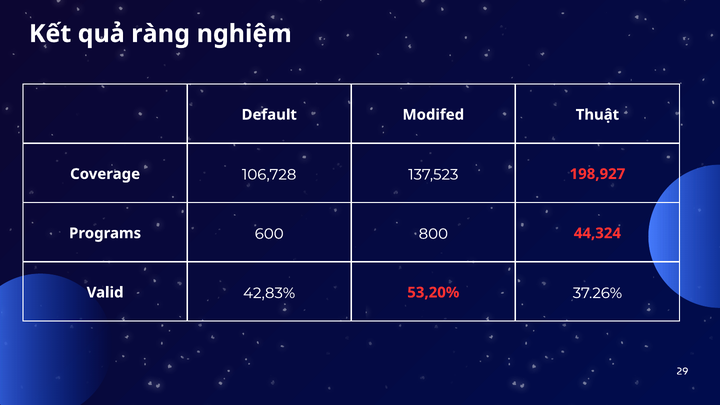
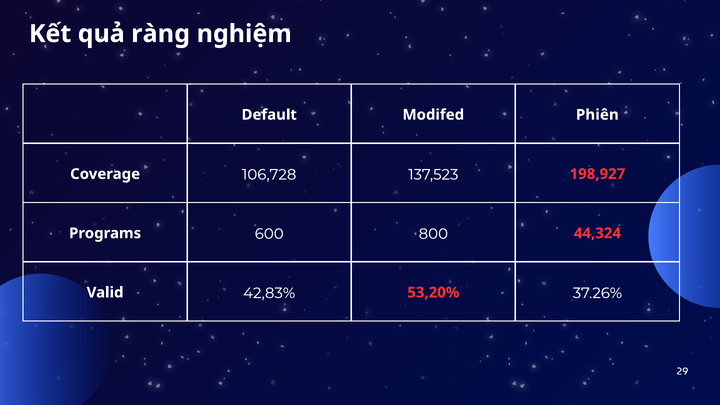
Thuật: Thuật -> Phiên (597, 115)
